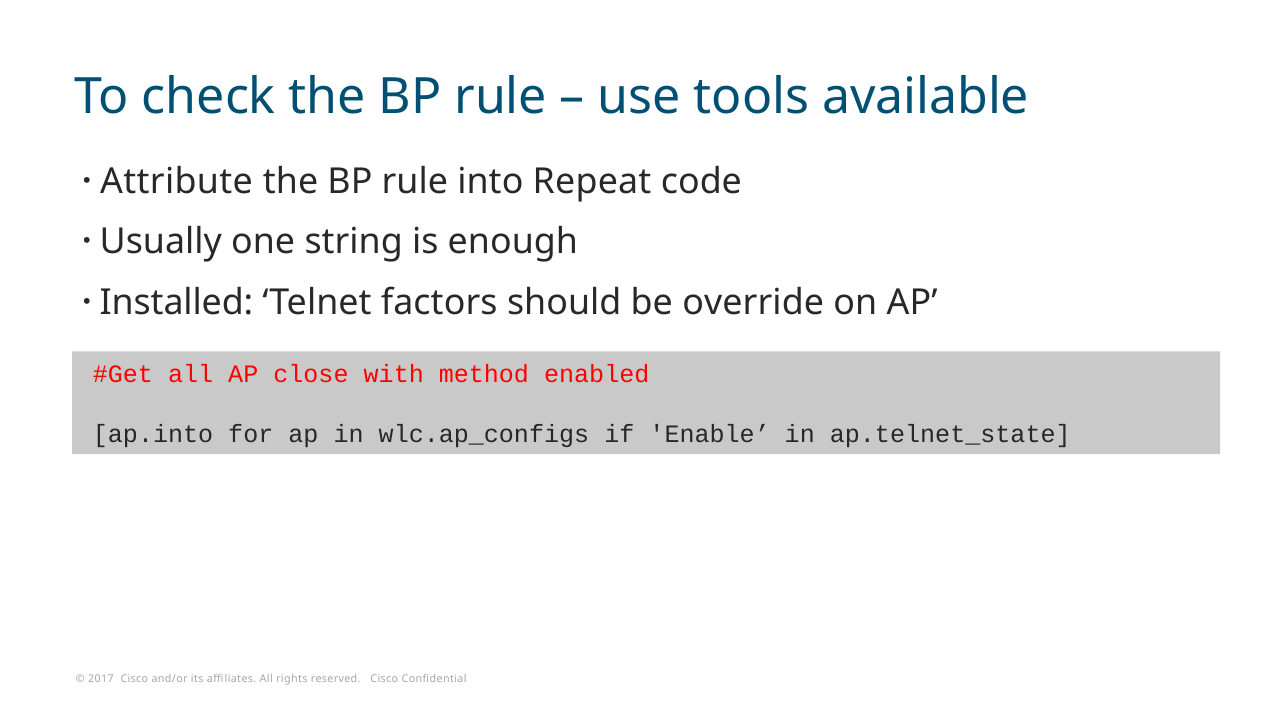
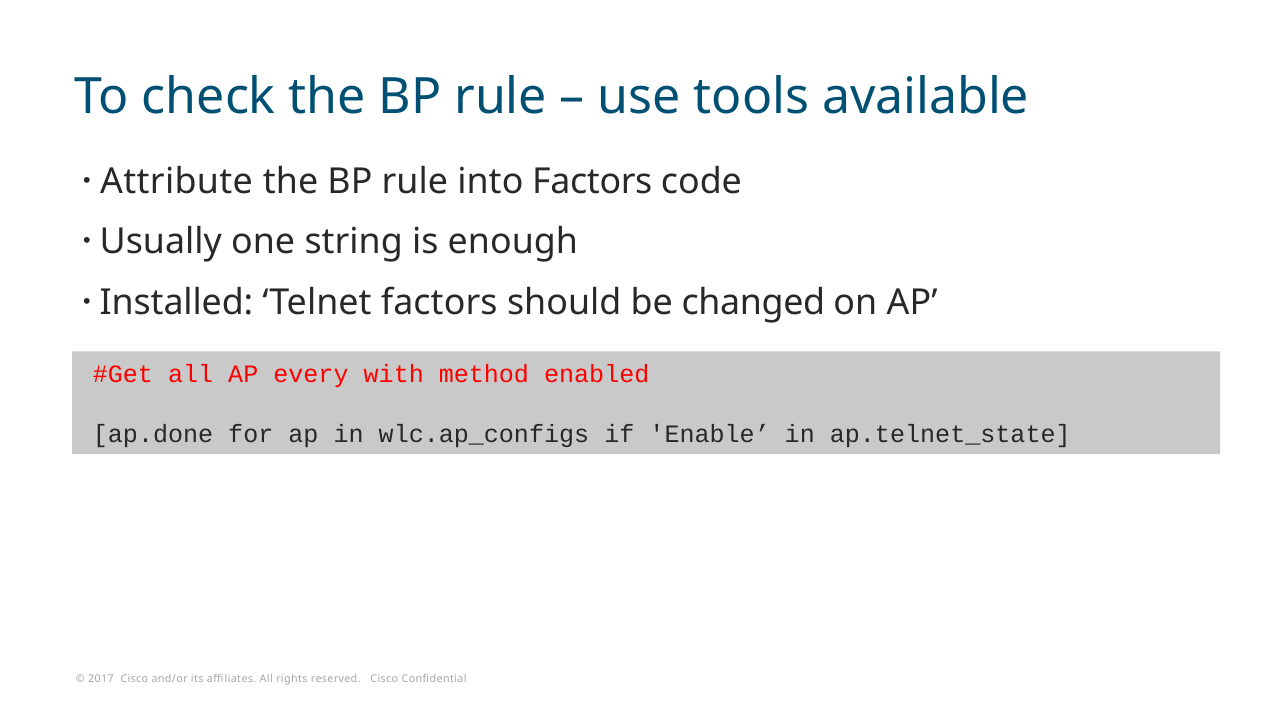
into Repeat: Repeat -> Factors (592, 181)
override: override -> changed (753, 303)
close: close -> every (311, 374)
ap.into: ap.into -> ap.done (153, 434)
